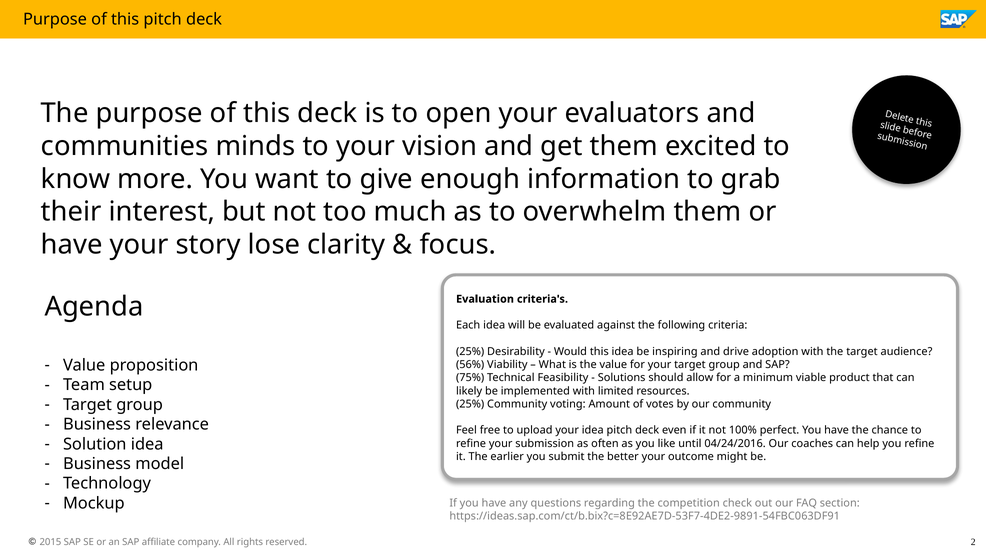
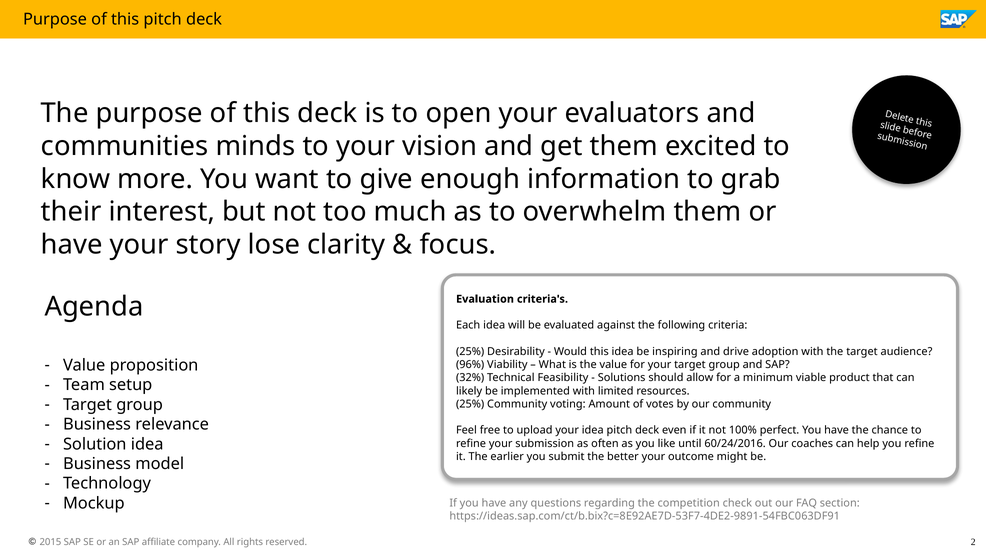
56%: 56% -> 96% (470, 364)
75%: 75% -> 32% (470, 378)
04/24/2016: 04/24/2016 -> 60/24/2016 (735, 443)
